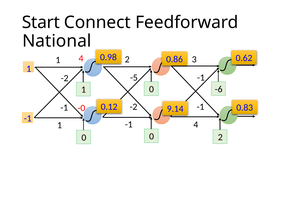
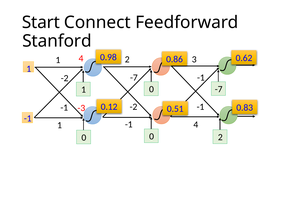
National: National -> Stanford (57, 41)
-5: -5 -> -7 (134, 77)
-6: -6 -> -7 (219, 89)
-0: -0 -> -3 (81, 108)
9.14: 9.14 -> 0.51 (175, 109)
